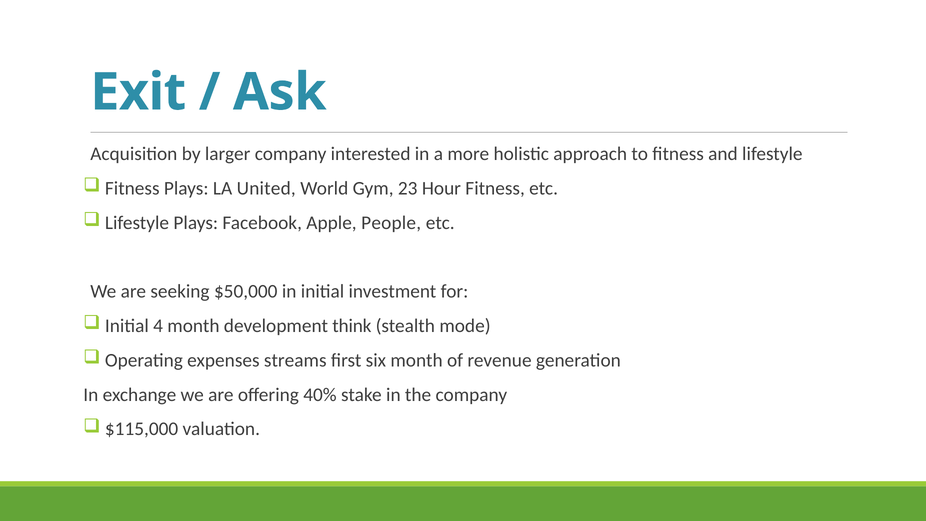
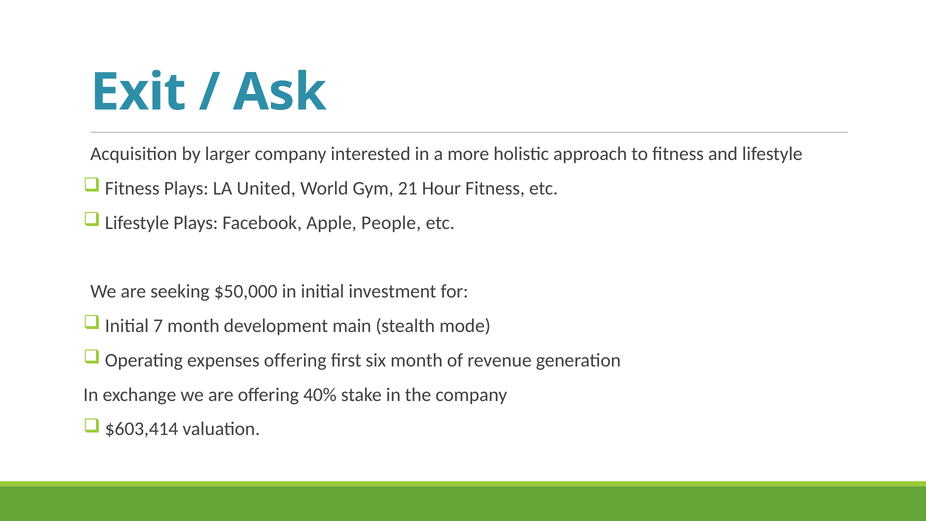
23: 23 -> 21 (408, 188)
4: 4 -> 7 (158, 326)
think: think -> main (352, 326)
expenses streams: streams -> offering (295, 360)
$115,000: $115,000 -> $603,414 (142, 429)
